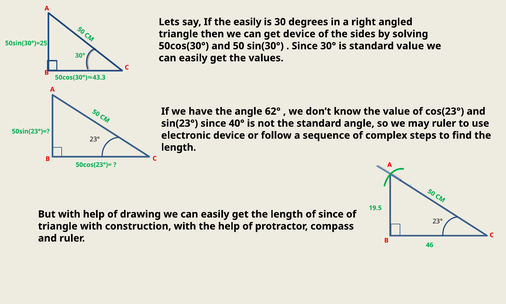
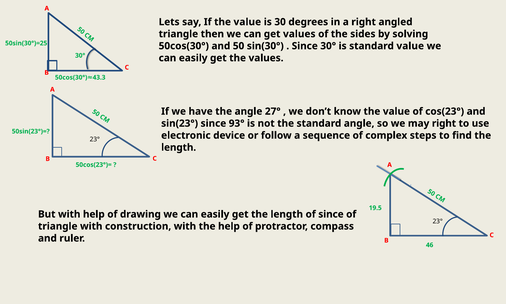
If the easily: easily -> value (247, 22)
get device: device -> values (299, 34)
62°: 62° -> 27° (273, 111)
40°: 40° -> 93° (237, 123)
may ruler: ruler -> right (444, 123)
